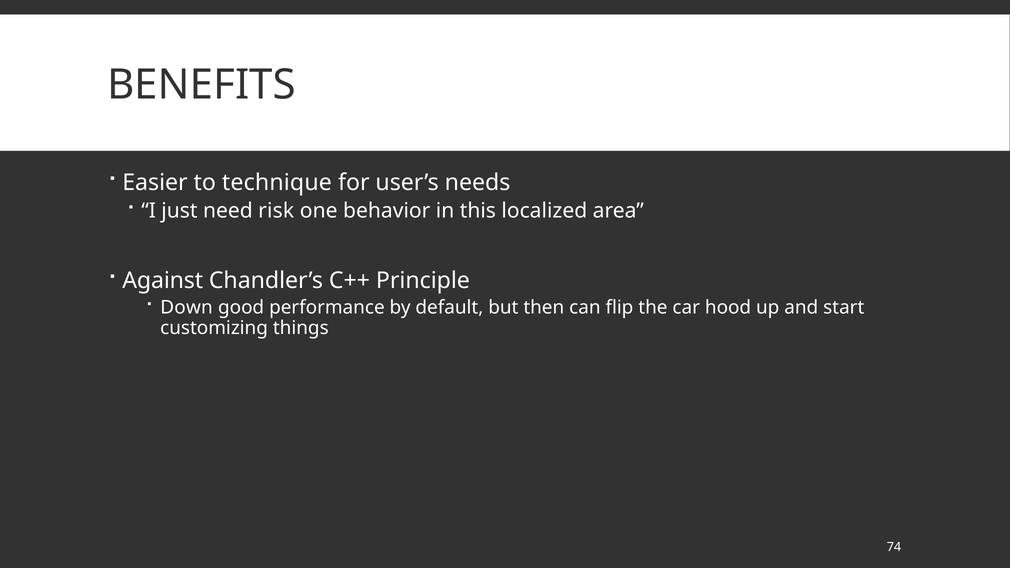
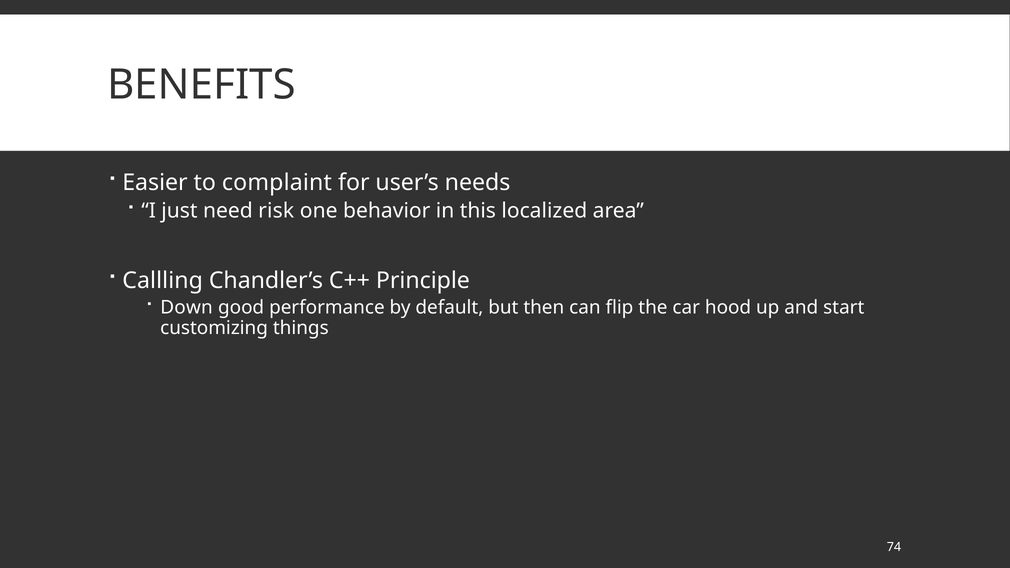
technique: technique -> complaint (277, 183)
Against: Against -> Callling (163, 281)
